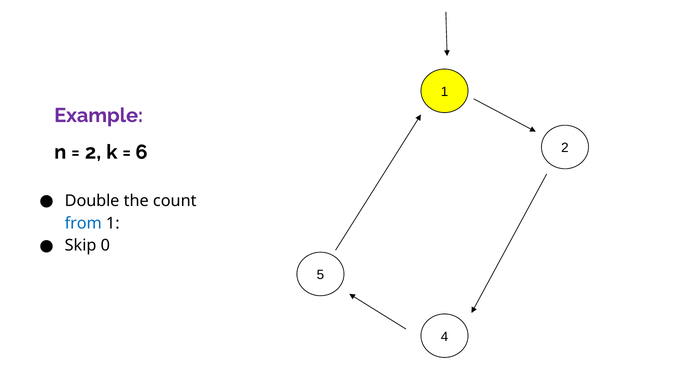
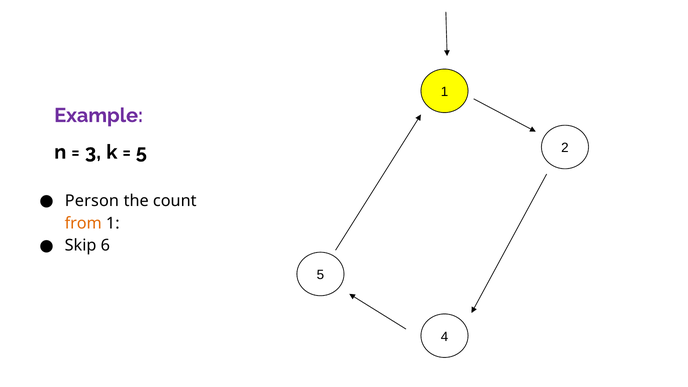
2: 2 -> 3 (93, 152)
6: 6 -> 5 (141, 152)
Double: Double -> Person (92, 201)
from colour: blue -> orange (83, 223)
0: 0 -> 6 (105, 246)
